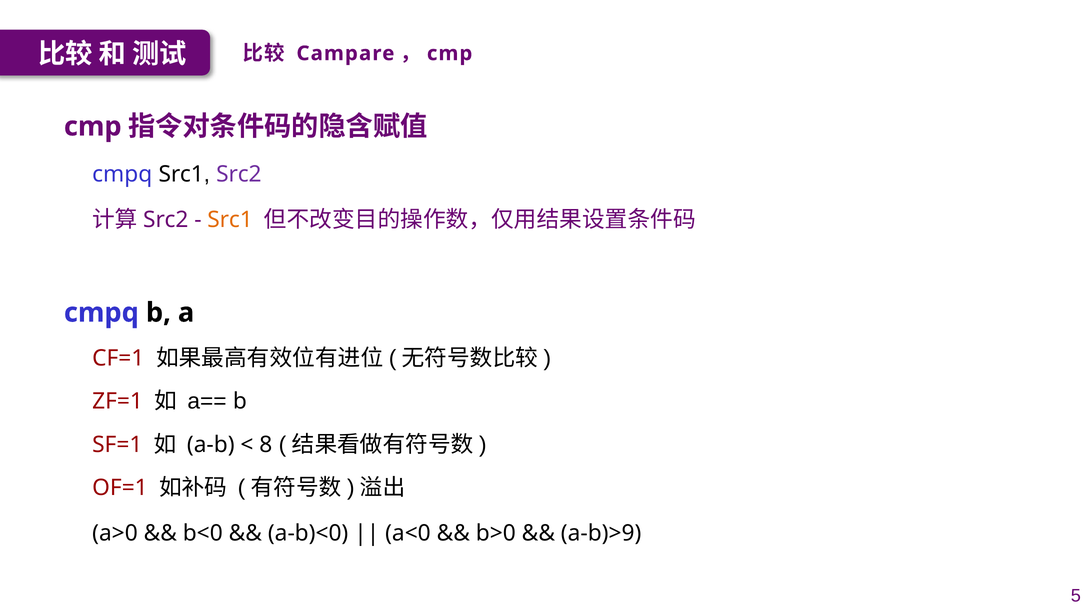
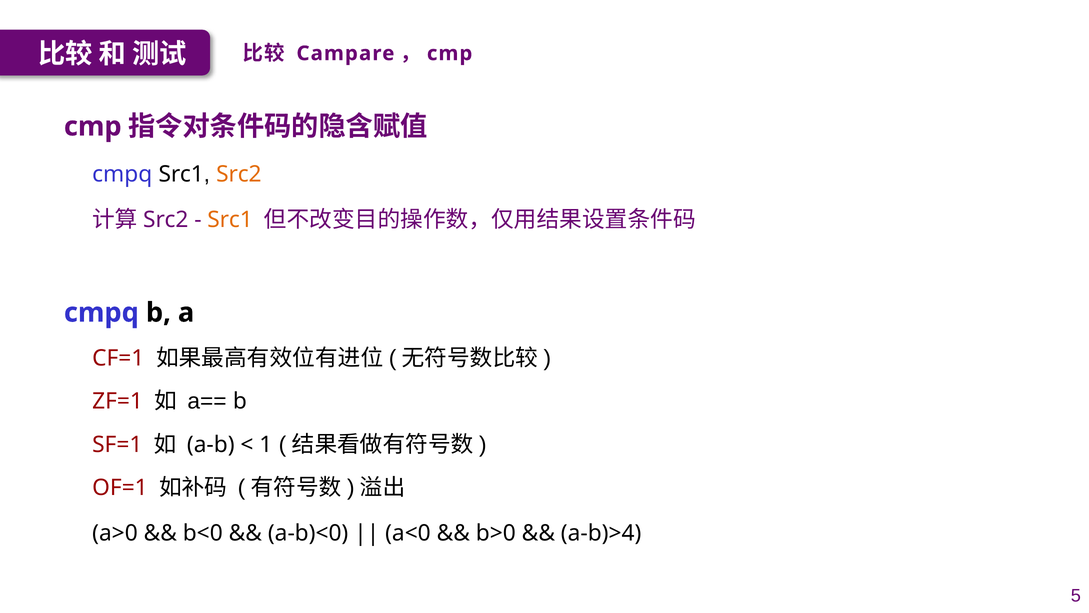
Src2 colour: purple -> orange (239, 174)
8: 8 -> 1 (266, 444)
a-b)>9: a-b)>9 -> a-b)>4 (601, 533)
